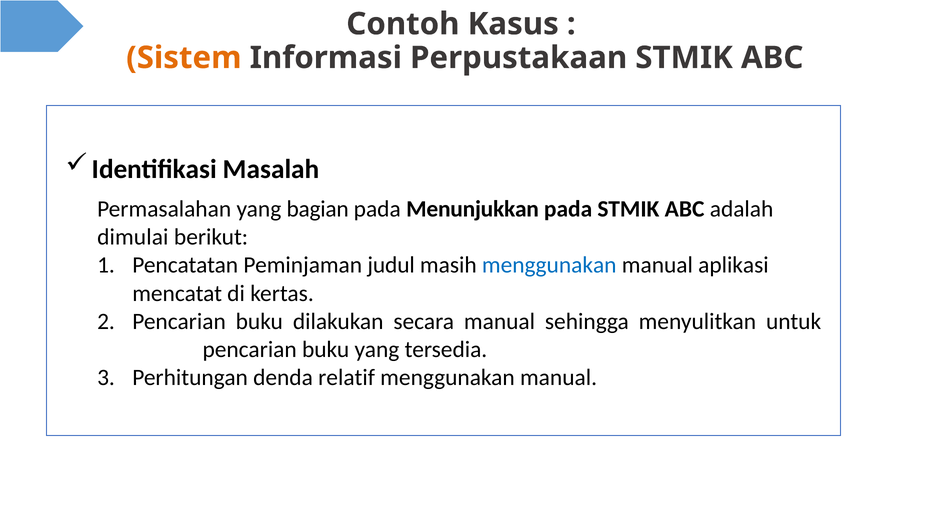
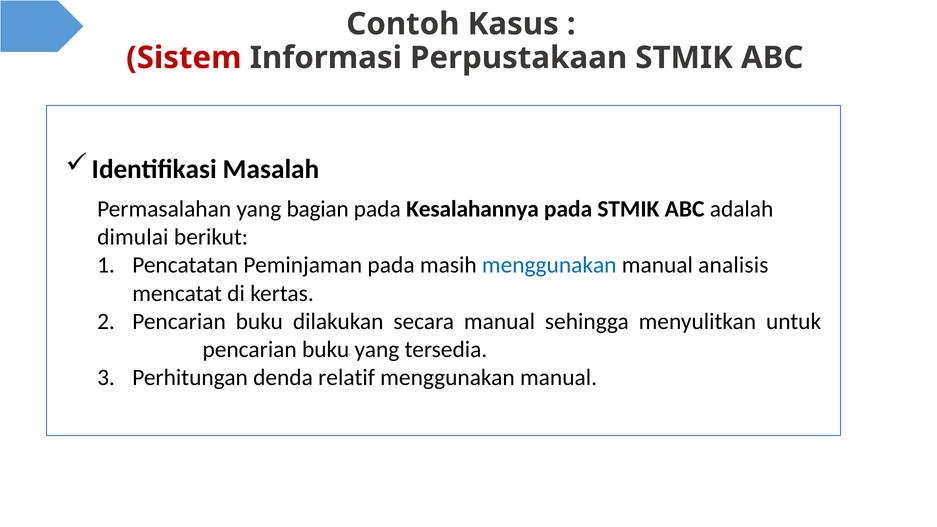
Sistem colour: orange -> red (184, 58)
Menunjukkan: Menunjukkan -> Kesalahannya (473, 209)
Peminjaman judul: judul -> pada (391, 265)
aplikasi: aplikasi -> analisis (733, 265)
